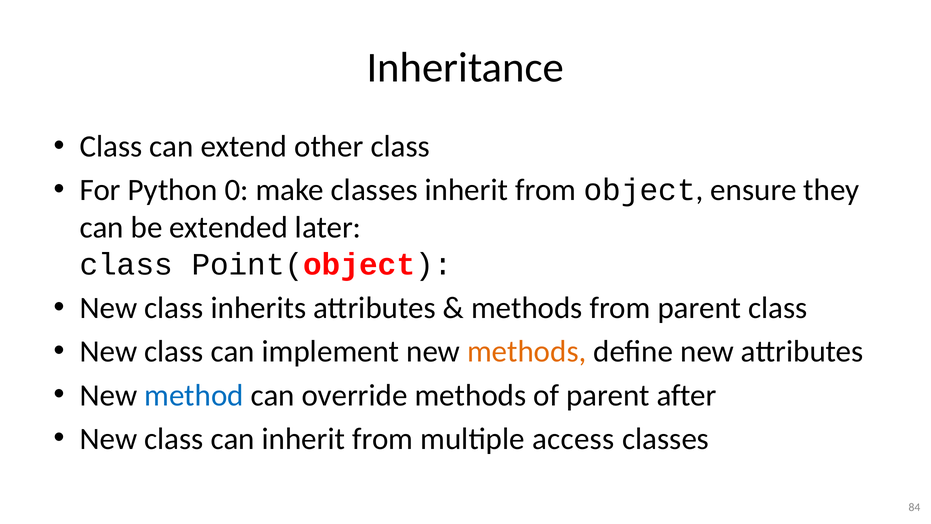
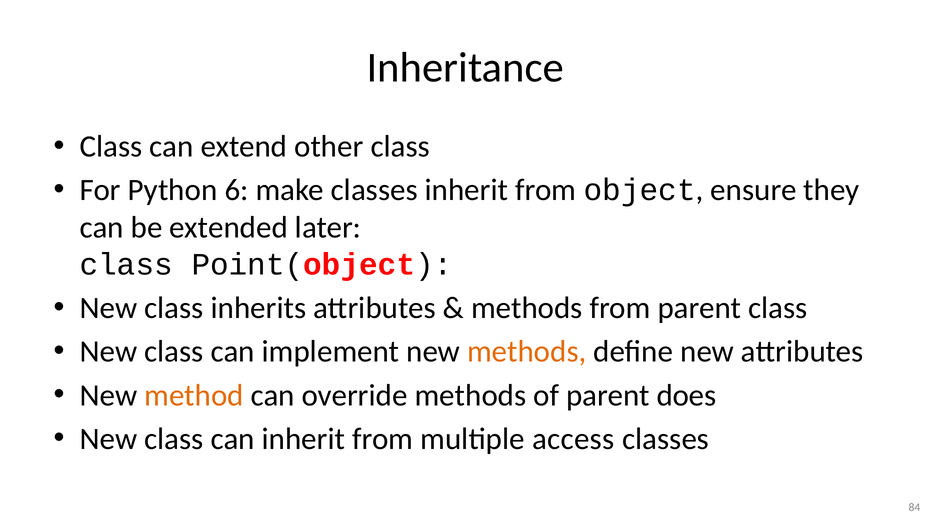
0: 0 -> 6 (237, 190)
method colour: blue -> orange (194, 395)
after: after -> does (686, 395)
